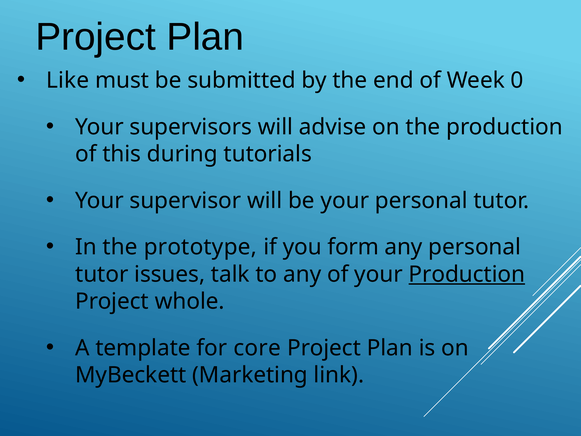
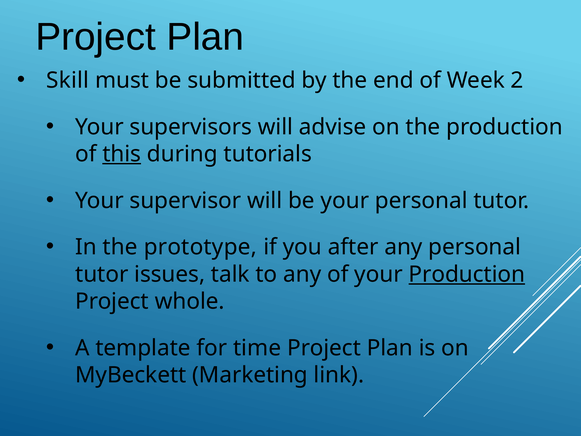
Like: Like -> Skill (68, 80)
0: 0 -> 2 (517, 80)
this underline: none -> present (122, 154)
form: form -> after (353, 247)
core: core -> time (257, 348)
